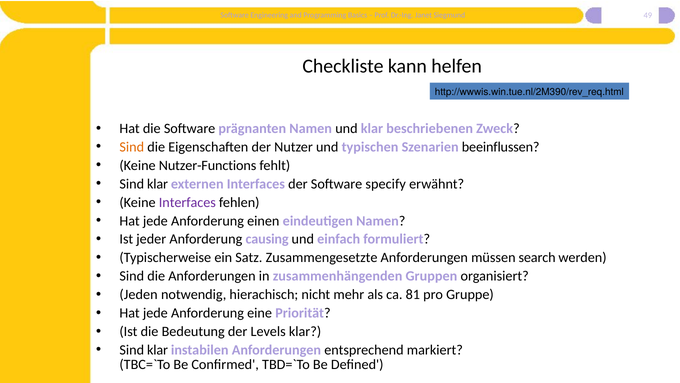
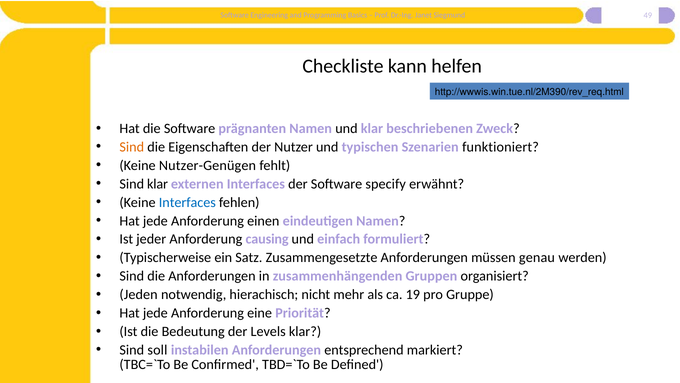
beeinflussen: beeinflussen -> funktioniert (501, 147)
Nutzer-Functions: Nutzer-Functions -> Nutzer-Genügen (207, 165)
Interfaces colour: purple -> blue (187, 202)
search: search -> genau (537, 257)
81: 81 -> 19 (413, 294)
klar: klar -> soll (157, 350)
